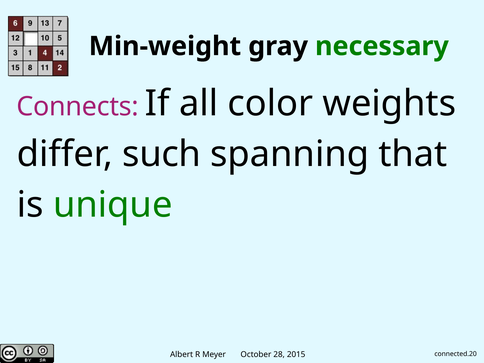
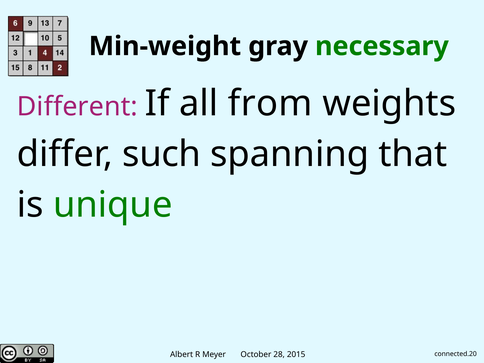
Connects: Connects -> Different (77, 106)
color: color -> from (270, 103)
